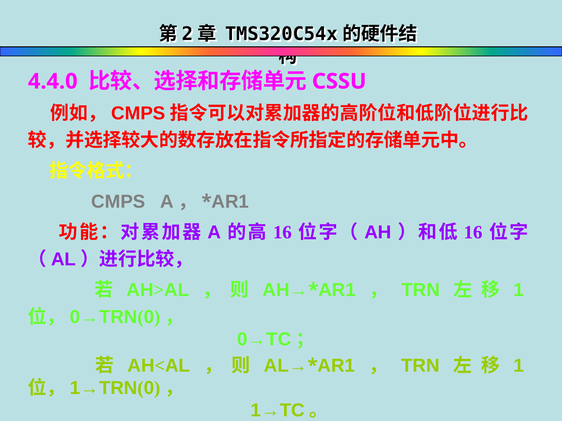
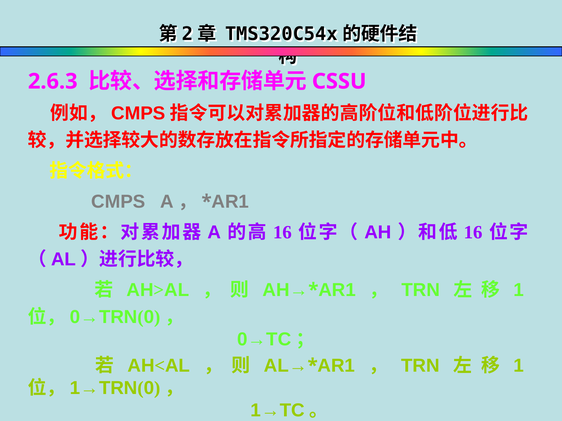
4.4.0: 4.4.0 -> 2.6.3 (53, 81)
